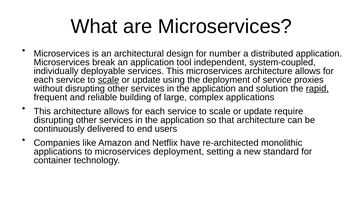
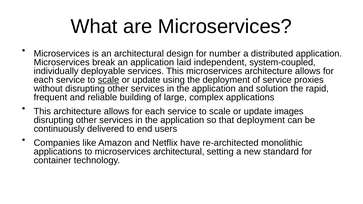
tool: tool -> laid (184, 62)
rapid underline: present -> none (317, 89)
require: require -> images (289, 111)
that architecture: architecture -> deployment (261, 120)
microservices deployment: deployment -> architectural (179, 152)
